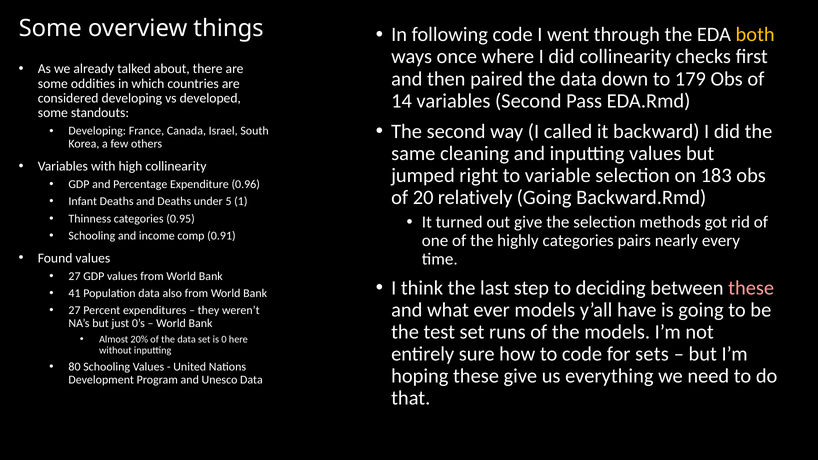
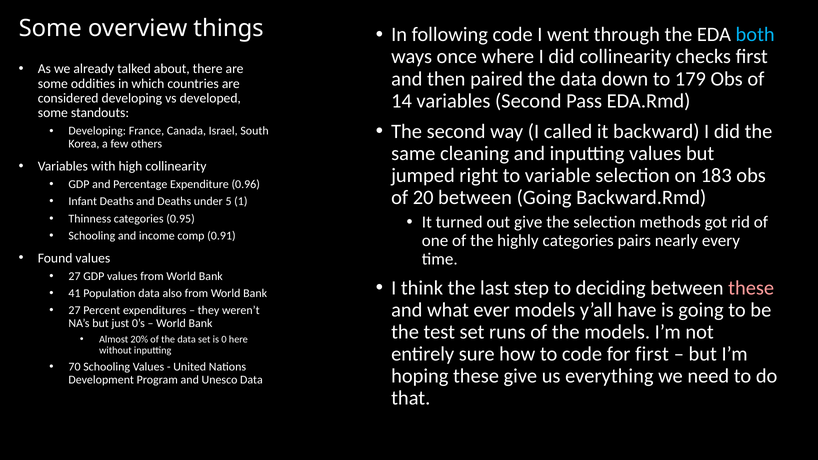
both colour: yellow -> light blue (755, 35)
20 relatively: relatively -> between (475, 198)
for sets: sets -> first (652, 354)
80: 80 -> 70 (75, 367)
